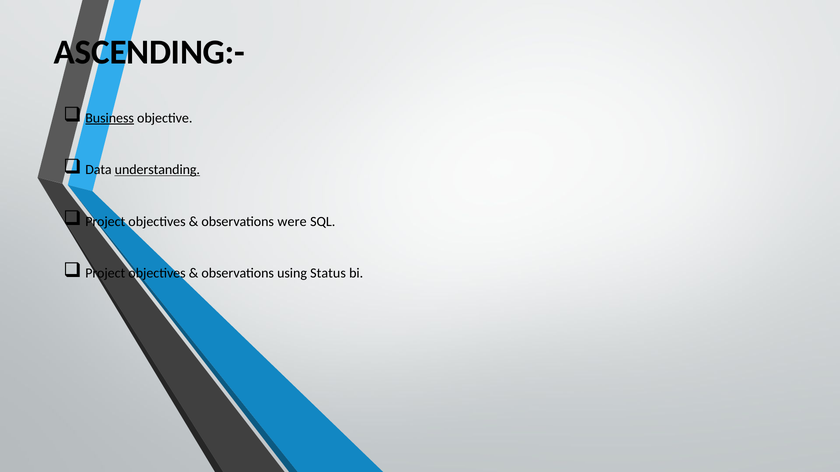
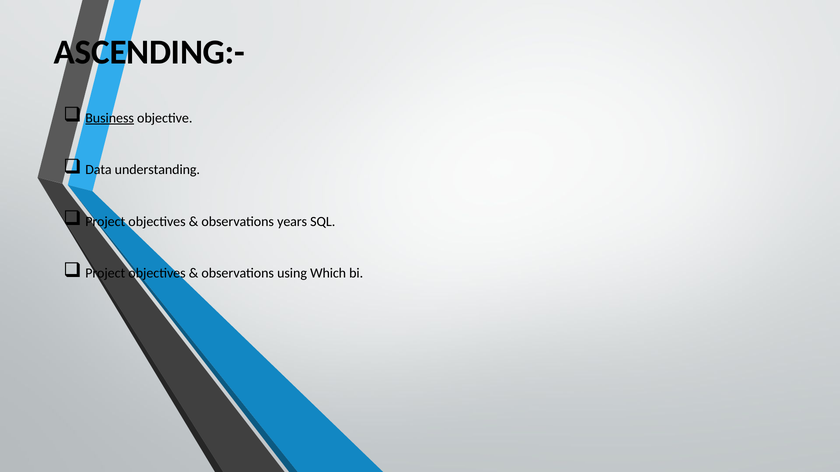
understanding underline: present -> none (157, 170)
were: were -> years (292, 222)
Status: Status -> Which (328, 274)
